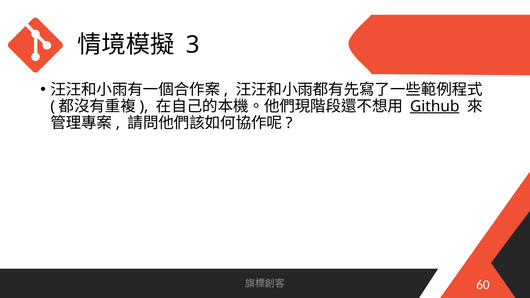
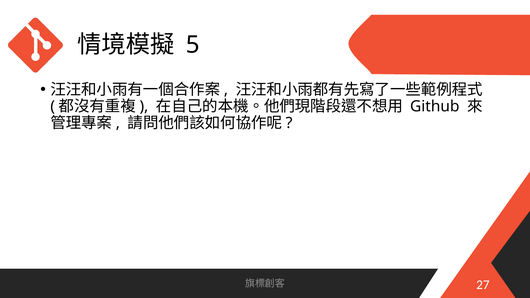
3: 3 -> 5 (193, 45)
Github underline: present -> none (435, 106)
60: 60 -> 27 (483, 285)
